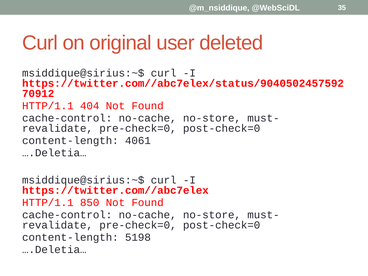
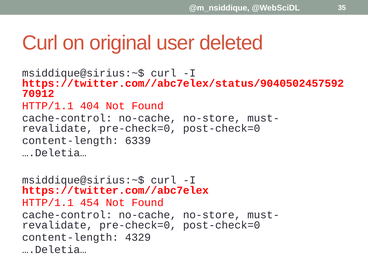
4061: 4061 -> 6339 (138, 141)
850: 850 -> 454 (90, 203)
5198: 5198 -> 4329 (138, 237)
